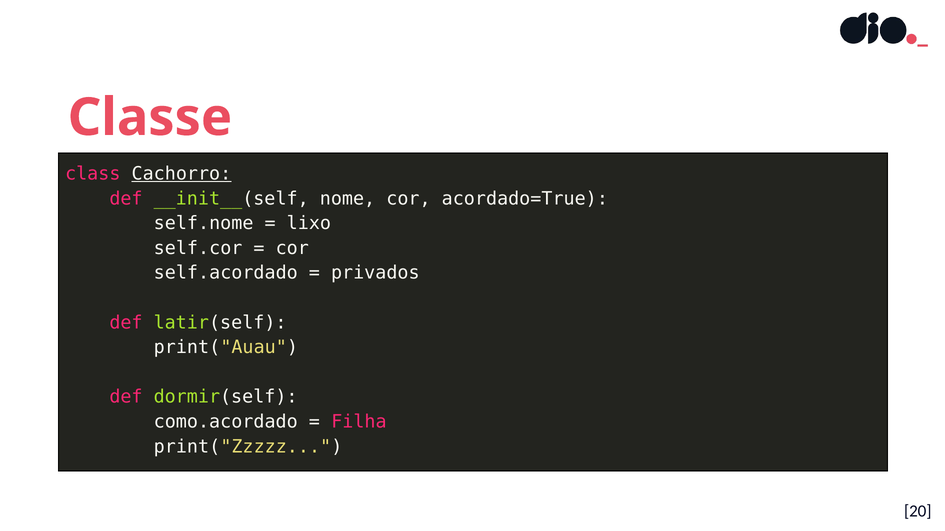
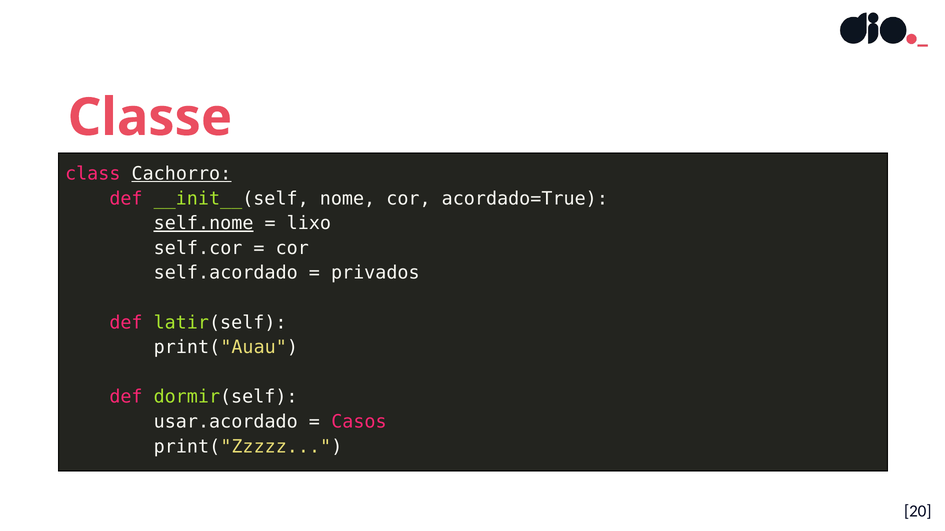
self.nome underline: none -> present (204, 224)
como.acordado: como.acordado -> usar.acordado (226, 422)
Filha: Filha -> Casos (359, 422)
